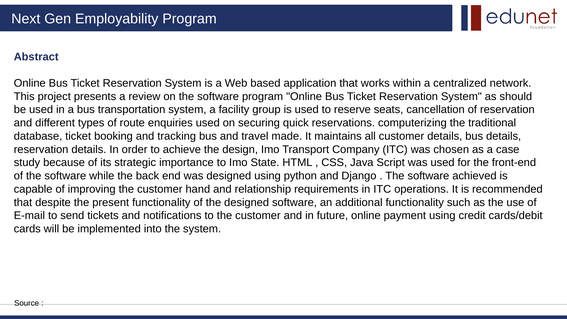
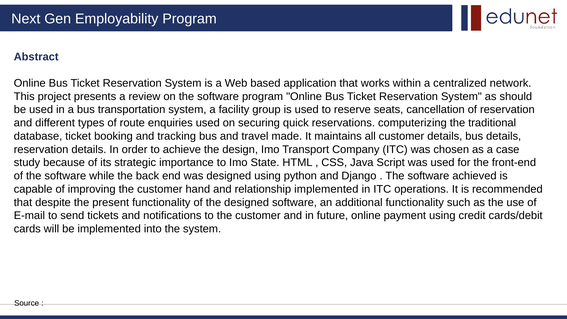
relationship requirements: requirements -> implemented (326, 189)
